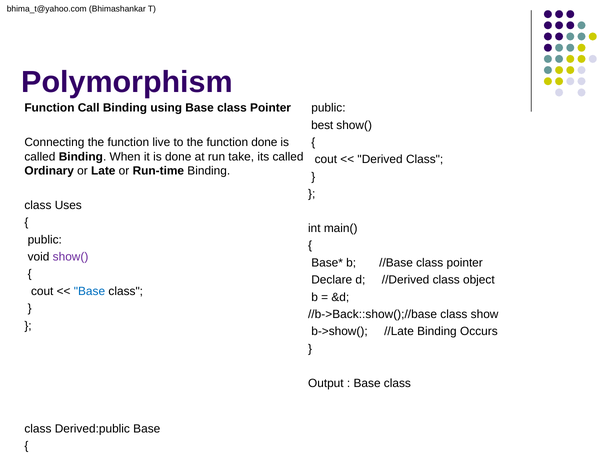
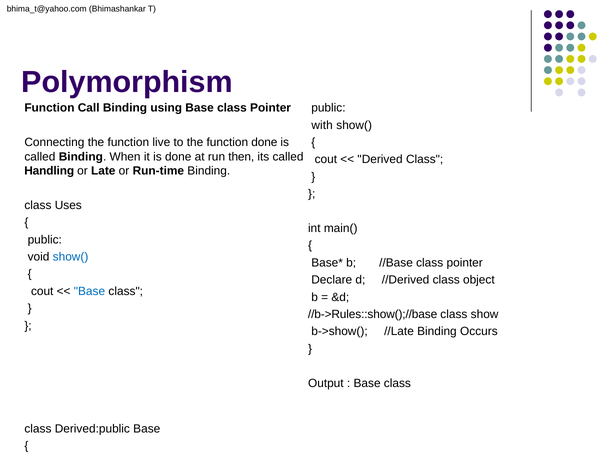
best: best -> with (322, 125)
take: take -> then (241, 157)
Ordinary: Ordinary -> Handling (49, 171)
show( colour: purple -> blue (71, 257)
//b->Back::show();//base: //b->Back::show();//base -> //b->Rules::show();//base (373, 315)
